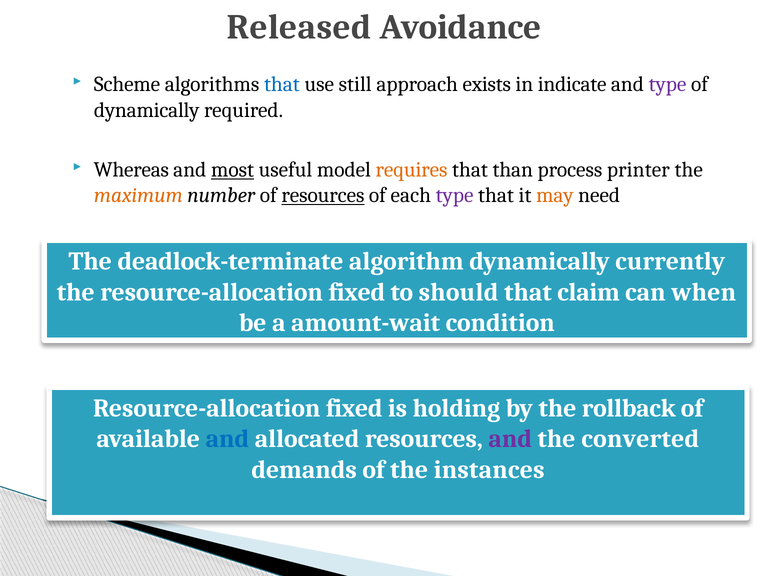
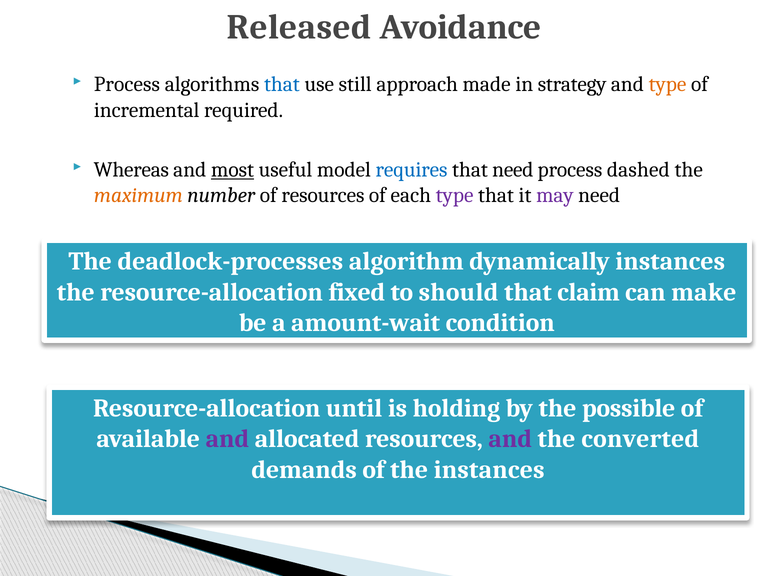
Scheme: Scheme -> Process (127, 84)
exists: exists -> made (487, 84)
indicate: indicate -> strategy (572, 84)
type colour: purple -> orange (667, 84)
dynamically: dynamically -> incremental (147, 110)
requires colour: orange -> blue (412, 170)
that than: than -> need (513, 170)
printer: printer -> dashed (638, 170)
resources underline: present -> none (323, 195)
may colour: orange -> purple (555, 195)
deadlock-terminate: deadlock-terminate -> deadlock-processes (230, 261)
dynamically currently: currently -> instances (670, 261)
when: when -> make (704, 292)
fixed: fixed -> until (354, 408)
rollback: rollback -> possible (629, 408)
and colour: blue -> purple (227, 439)
